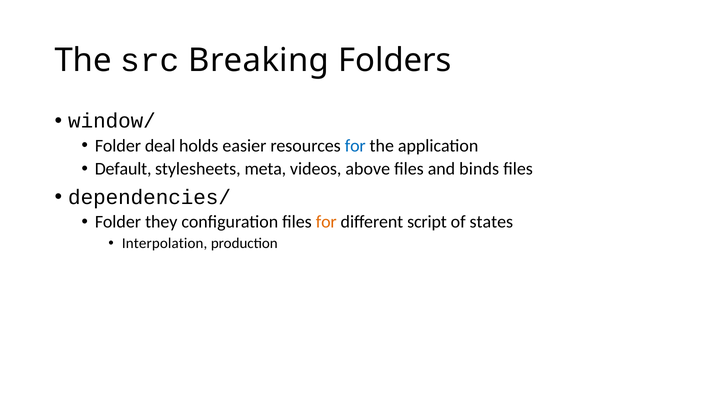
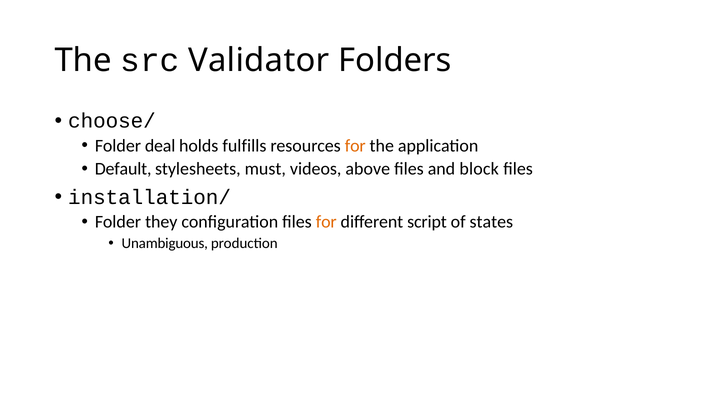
Breaking: Breaking -> Validator (259, 60)
window/: window/ -> choose/ (112, 121)
easier: easier -> fulfills (244, 146)
for colour: blue -> orange (355, 146)
meta: meta -> must (265, 169)
binds: binds -> block (479, 169)
dependencies/: dependencies/ -> installation/ (150, 197)
Interpolation: Interpolation -> Unambiguous (165, 244)
